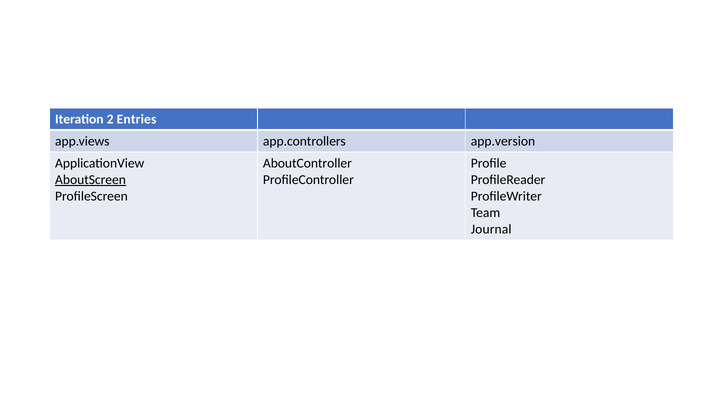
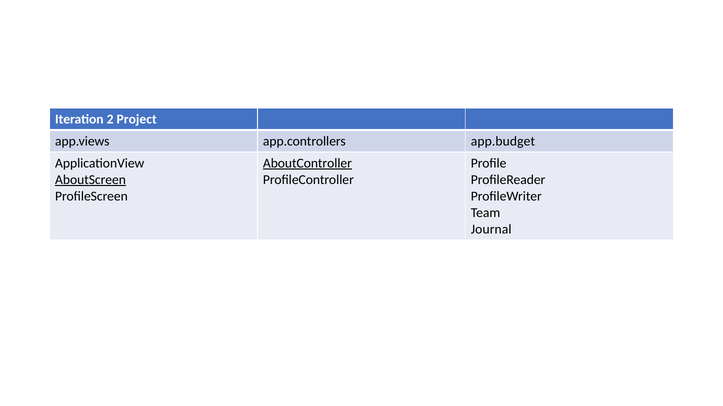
Entries: Entries -> Project (137, 119)
app.version: app.version -> app.budget (503, 141)
AboutController underline: none -> present (307, 163)
